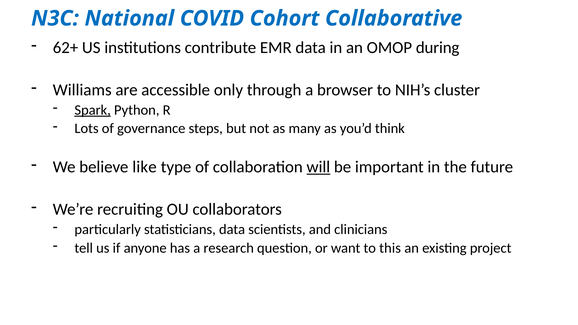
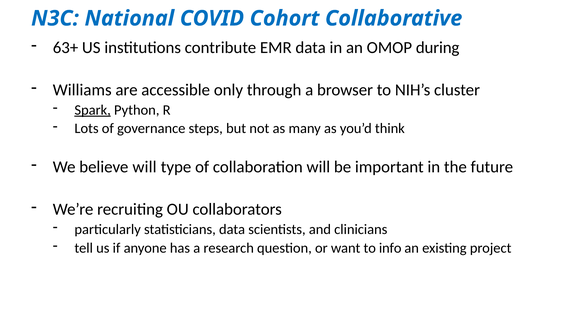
62+: 62+ -> 63+ (66, 48)
believe like: like -> will (144, 167)
will underline: present -> none (318, 167)
this: this -> info (390, 248)
